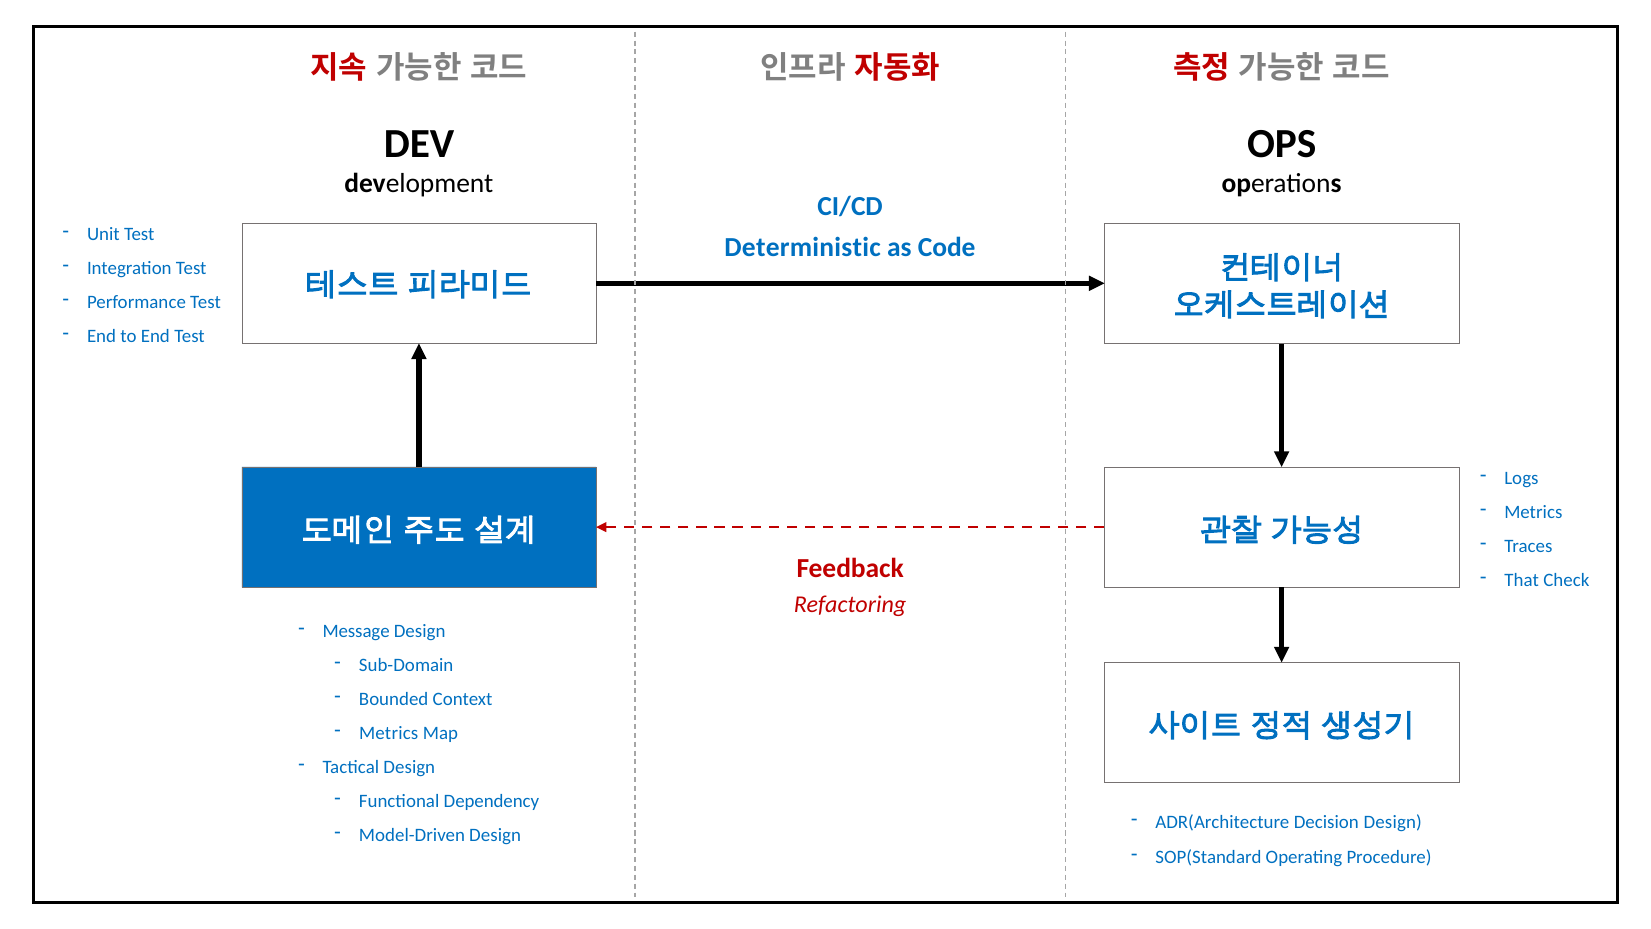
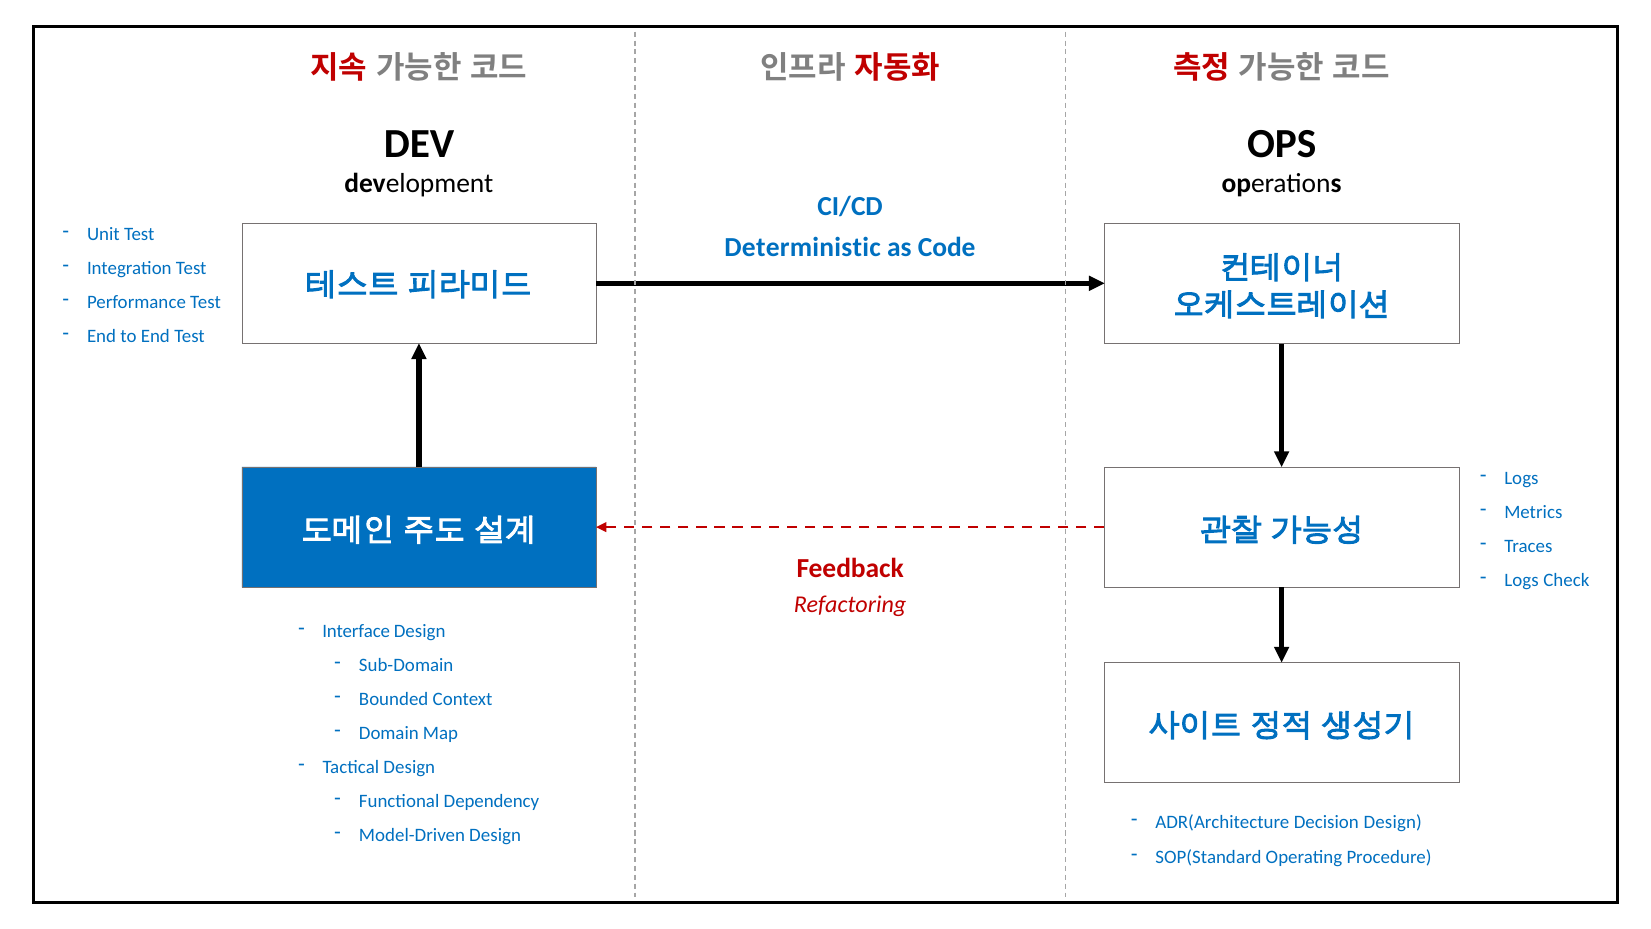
That: That -> Logs (1522, 580)
Message: Message -> Interface (356, 631)
Metrics: Metrics -> Domain (389, 733)
